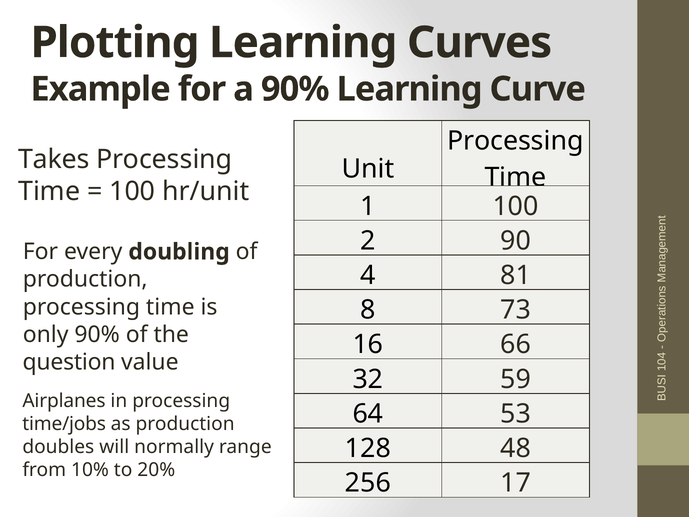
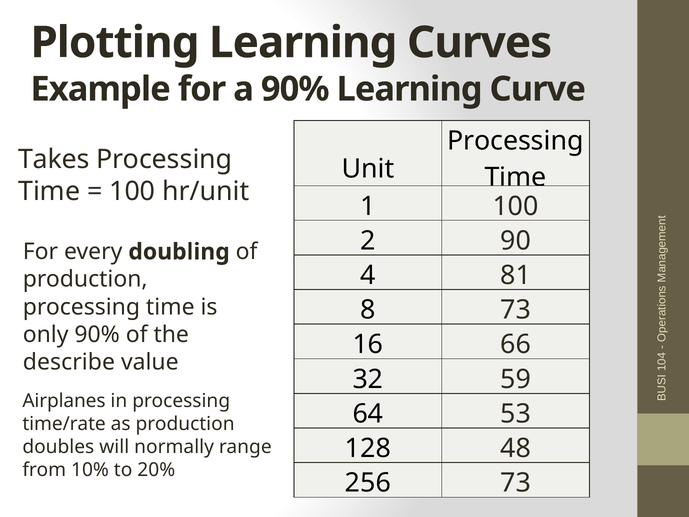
question: question -> describe (69, 362)
time/jobs: time/jobs -> time/rate (64, 424)
256 17: 17 -> 73 (516, 483)
